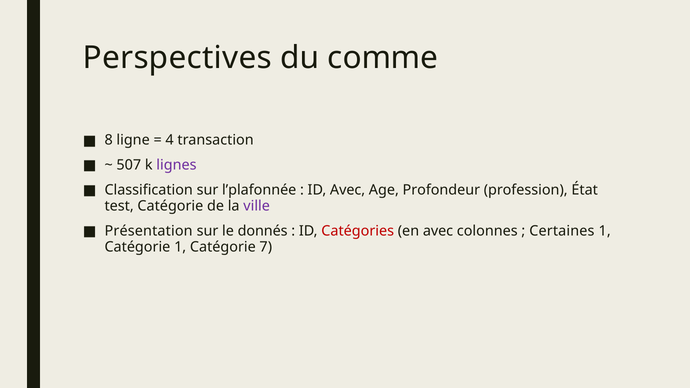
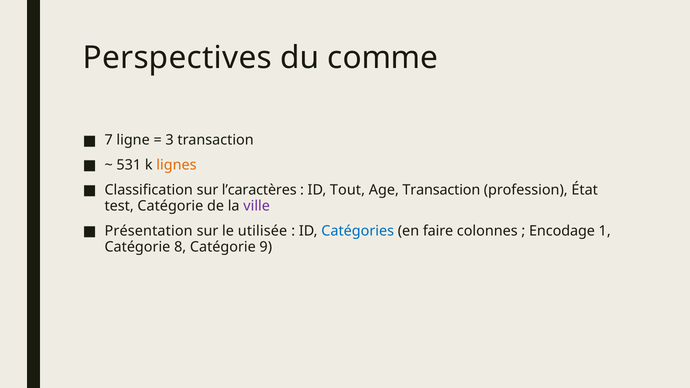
8: 8 -> 7 (109, 140)
4: 4 -> 3 (170, 140)
507: 507 -> 531 (129, 165)
lignes colour: purple -> orange (176, 165)
l’plafonnée: l’plafonnée -> l’caractères (259, 190)
ID Avec: Avec -> Tout (347, 190)
Age Profondeur: Profondeur -> Transaction (441, 190)
donnés: donnés -> utilisée (263, 231)
Catégories colour: red -> blue (358, 231)
en avec: avec -> faire (438, 231)
Certaines: Certaines -> Encodage (562, 231)
Catégorie 1: 1 -> 8 (180, 247)
7: 7 -> 9 (266, 247)
